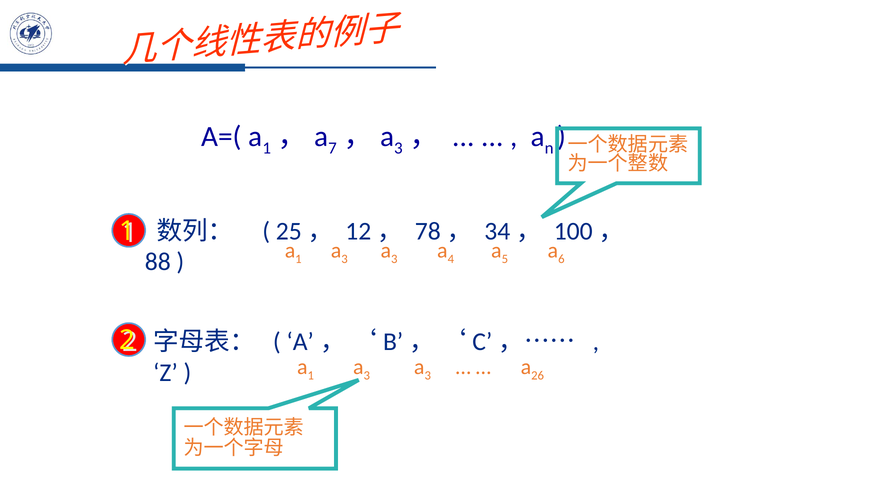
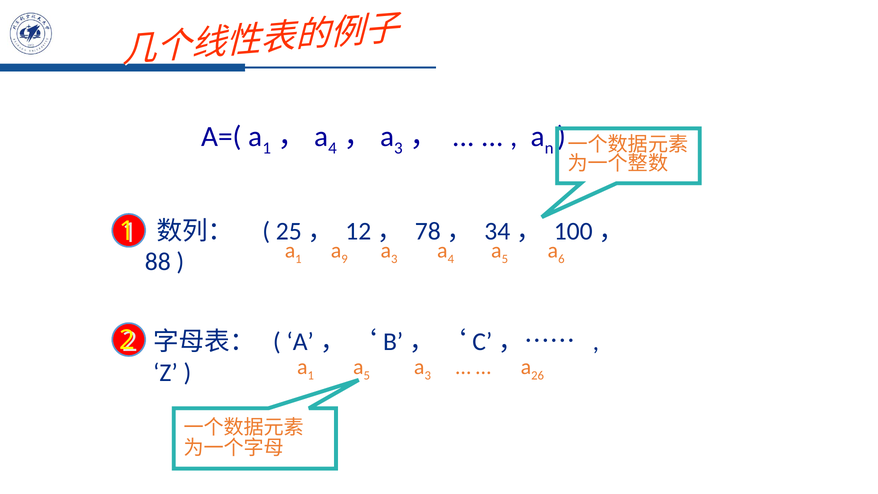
7: 7 -> 4 (333, 148)
3: 3 -> 9 (344, 259)
3: 3 -> 5 (367, 376)
